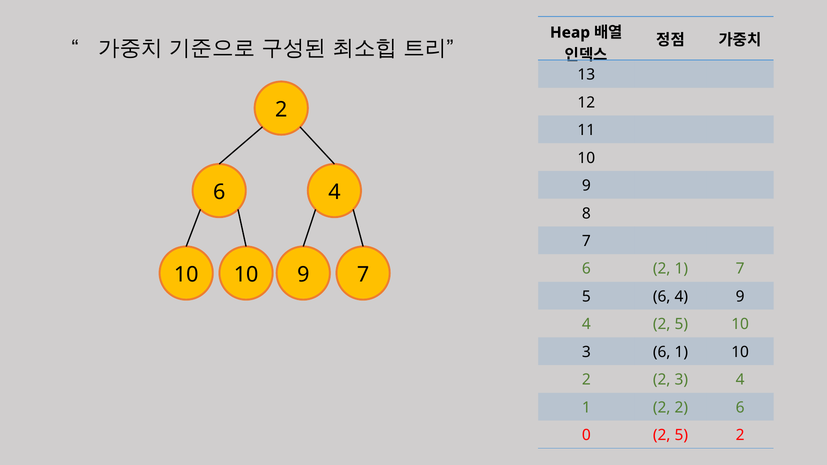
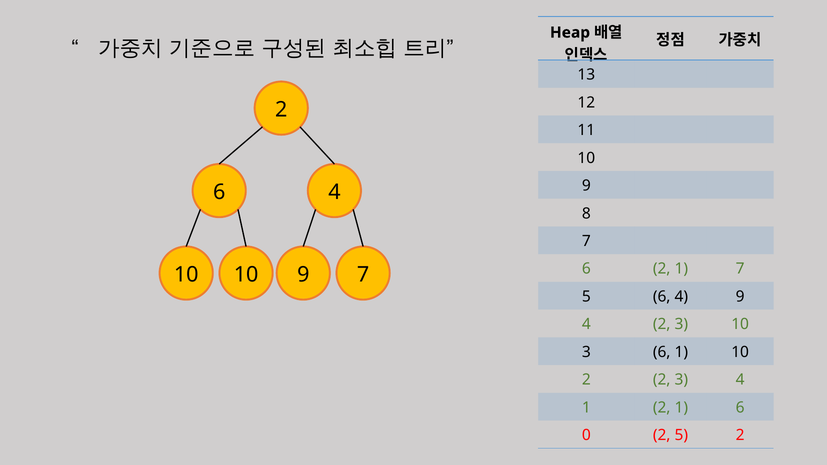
4 2 5: 5 -> 3 (681, 324)
1 2 2: 2 -> 1 (681, 408)
